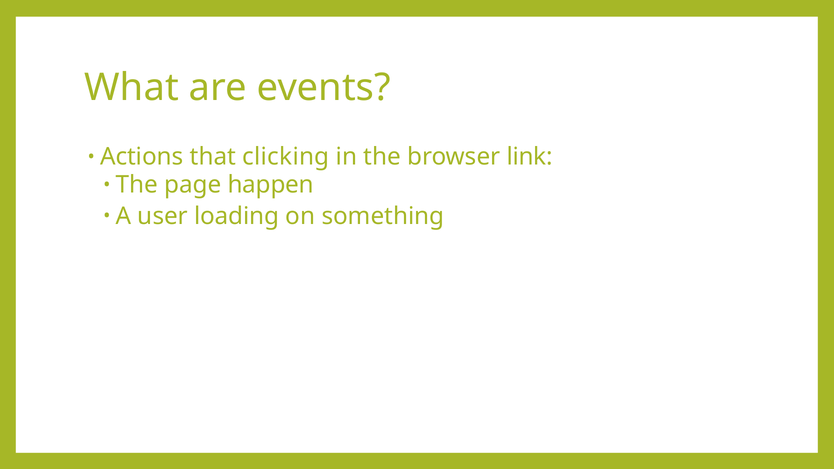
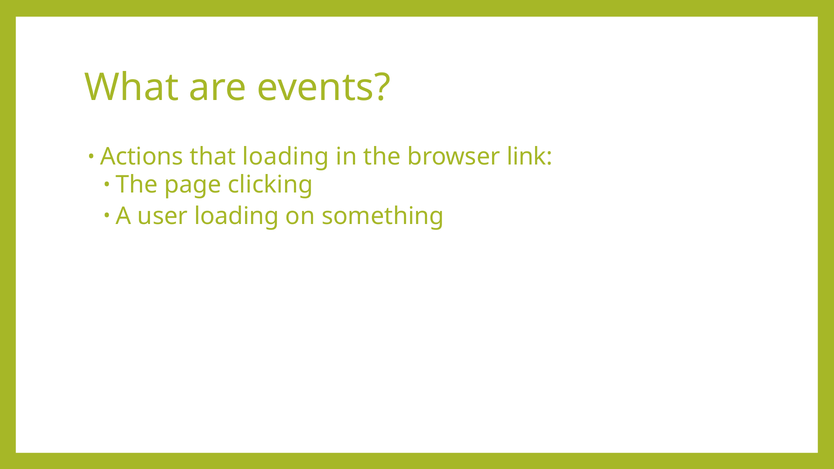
that clicking: clicking -> loading (286, 157)
happen: happen -> clicking (271, 185)
